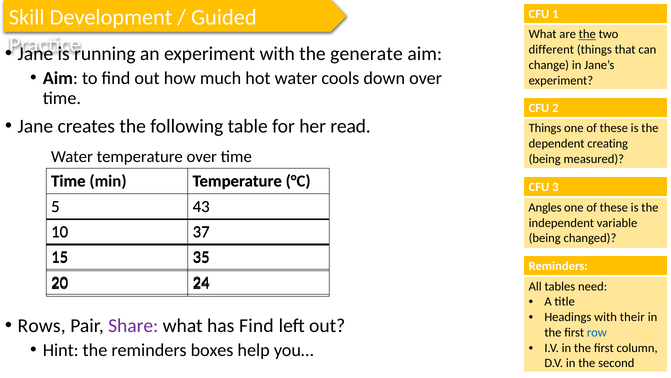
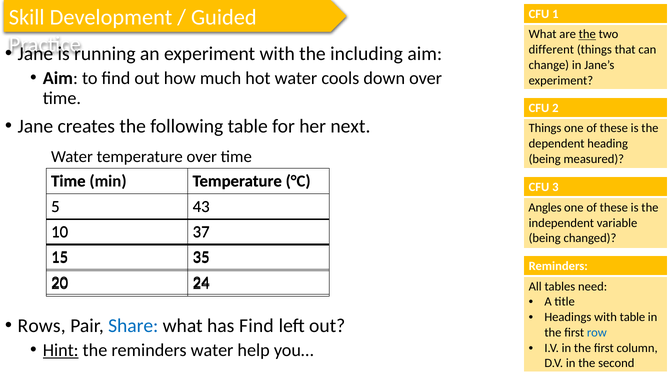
generate: generate -> including (367, 54)
read: read -> next (350, 126)
creating: creating -> heading (608, 143)
with their: their -> table (632, 317)
Share colour: purple -> blue (133, 325)
Hint underline: none -> present (61, 350)
reminders boxes: boxes -> water (212, 350)
